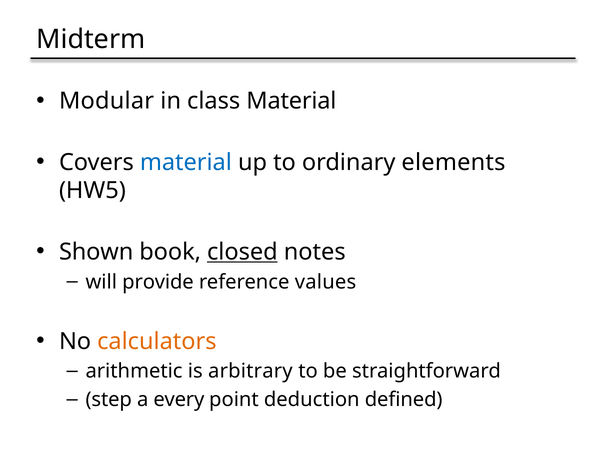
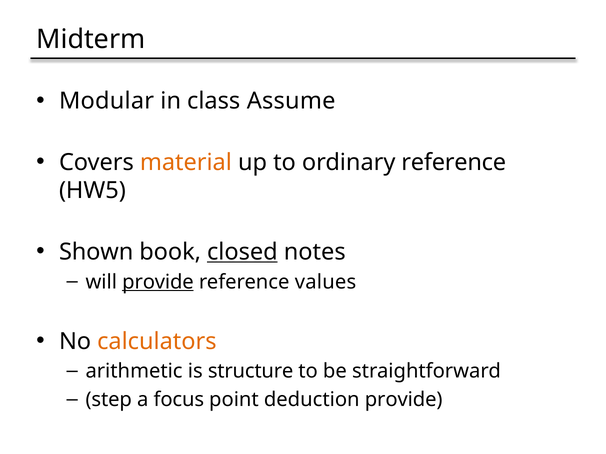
class Material: Material -> Assume (291, 101)
material colour: blue -> orange (186, 163)
ordinary elements: elements -> reference (454, 163)
provide underline: none -> present (158, 282)
arbitrary: arbitrary -> structure (251, 372)
every: every -> focus (179, 400)
deduction defined: defined -> provide (404, 400)
